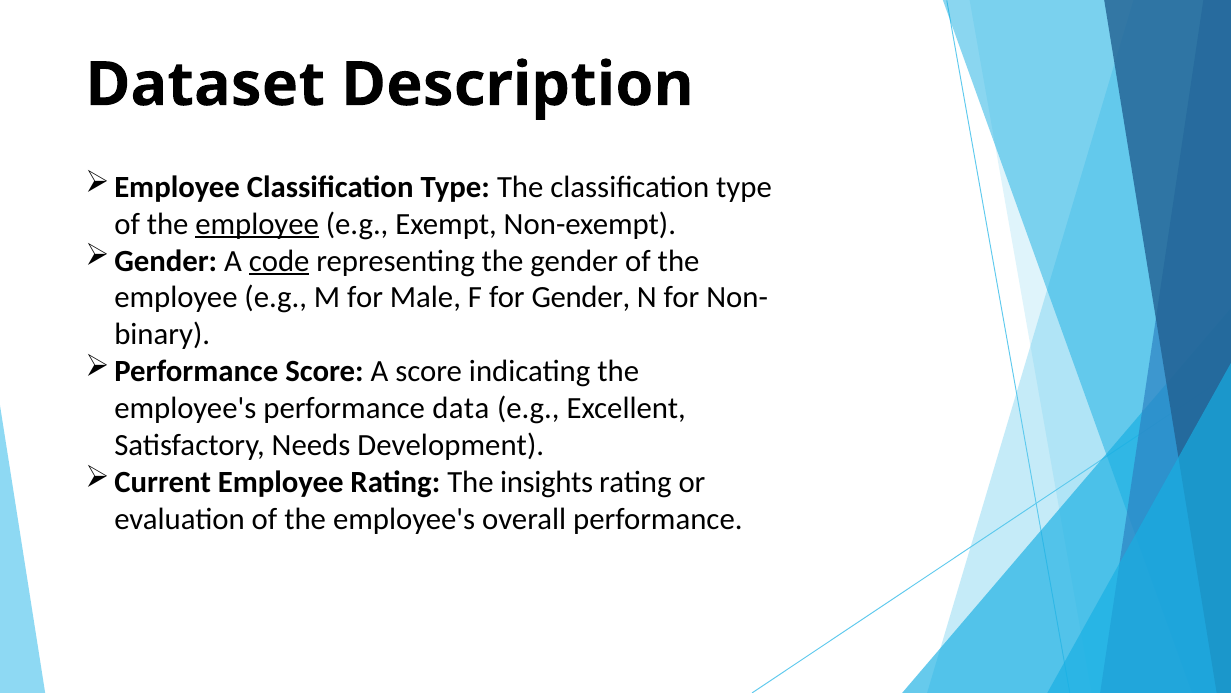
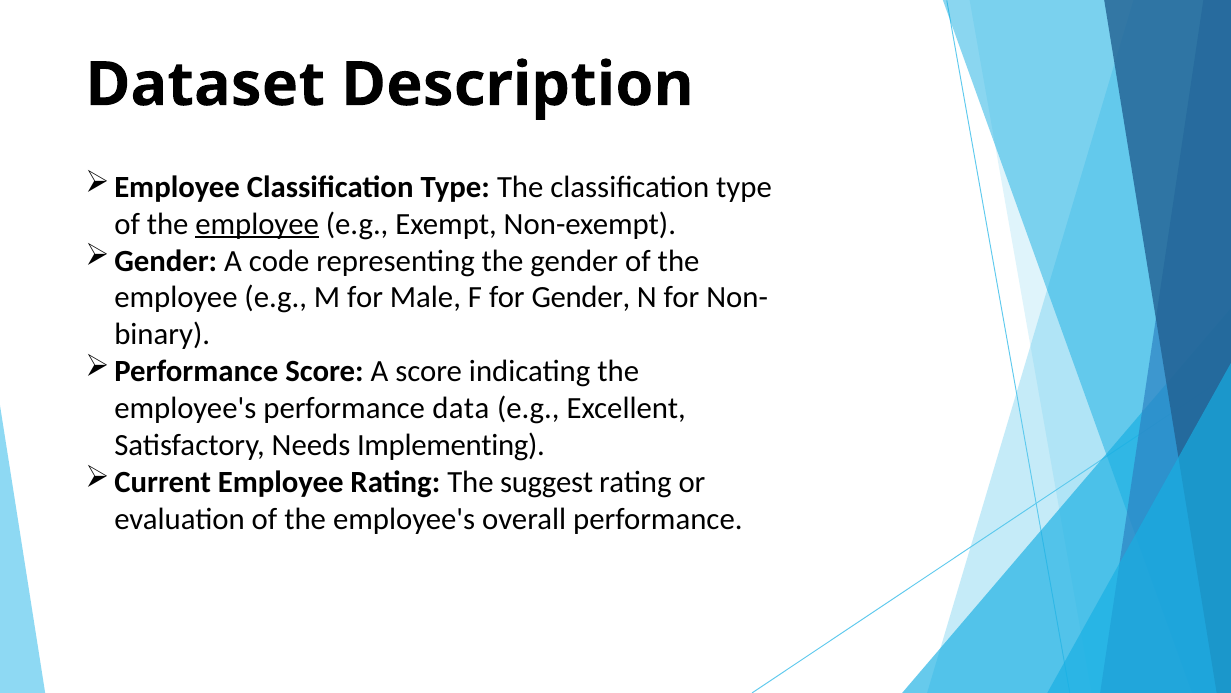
code underline: present -> none (279, 261)
Development: Development -> Implementing (451, 445)
insights: insights -> suggest (547, 482)
